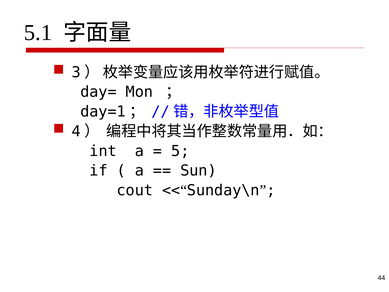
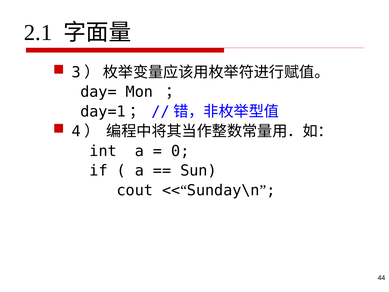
5.1: 5.1 -> 2.1 (38, 33)
5: 5 -> 0 (180, 151)
